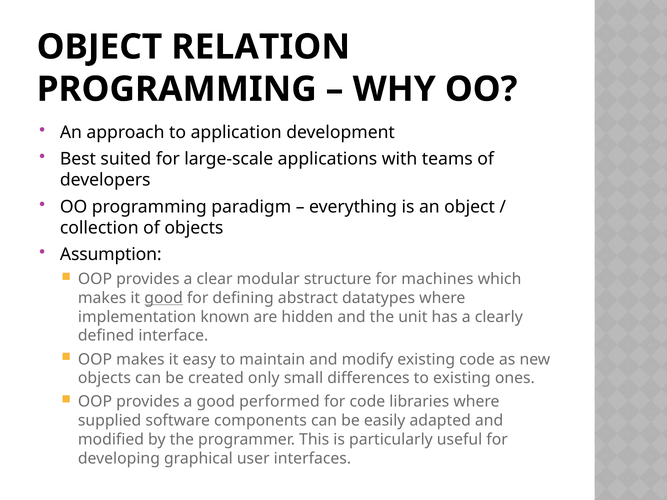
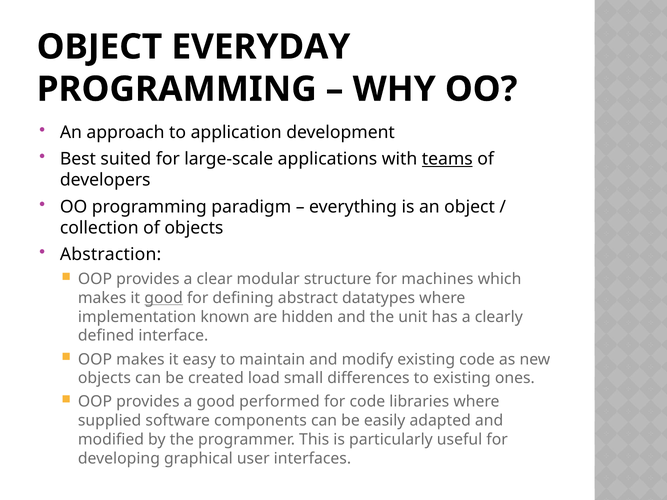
RELATION: RELATION -> EVERYDAY (261, 47)
teams underline: none -> present (447, 159)
Assumption: Assumption -> Abstraction (111, 255)
only: only -> load (264, 378)
